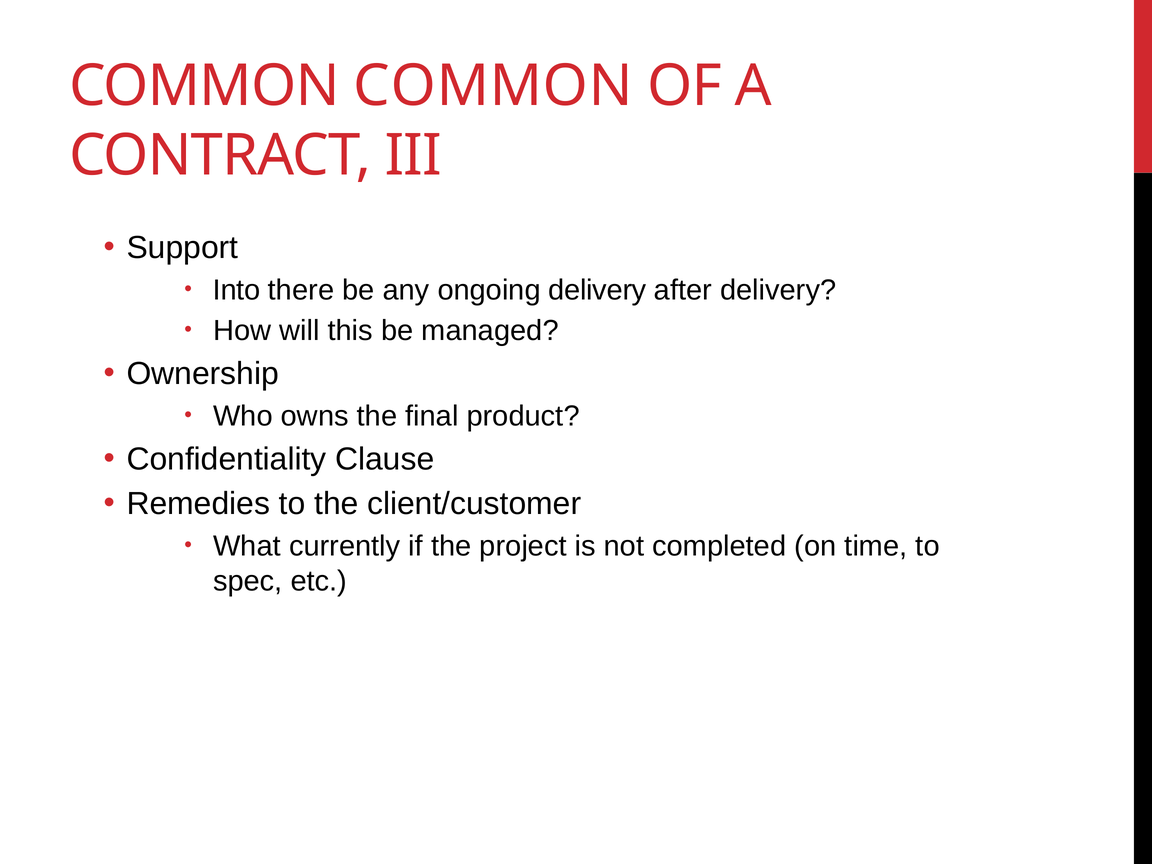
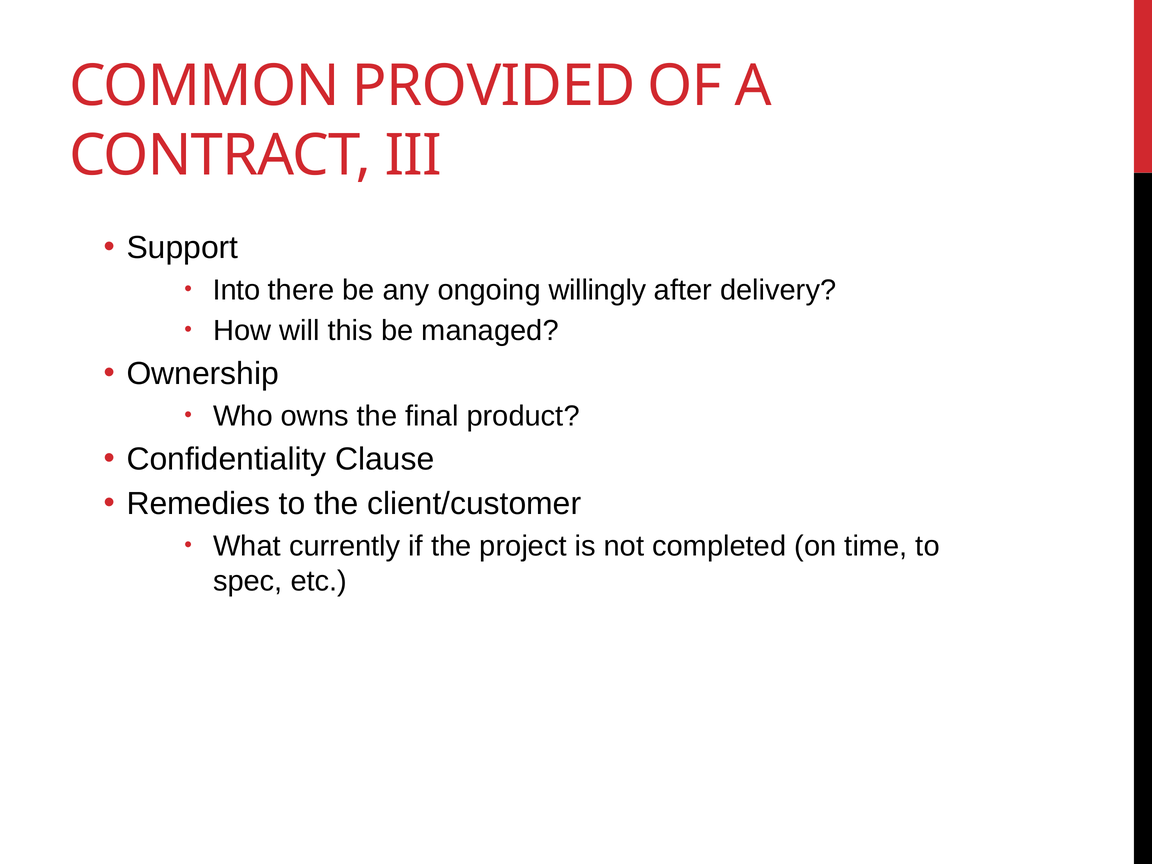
COMMON COMMON: COMMON -> PROVIDED (494, 86)
ongoing delivery: delivery -> willingly (597, 290)
